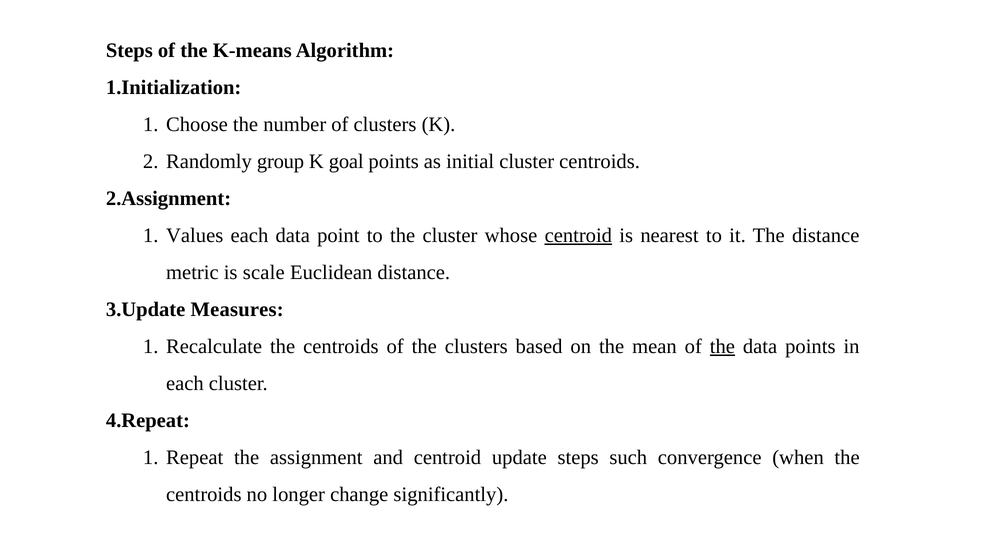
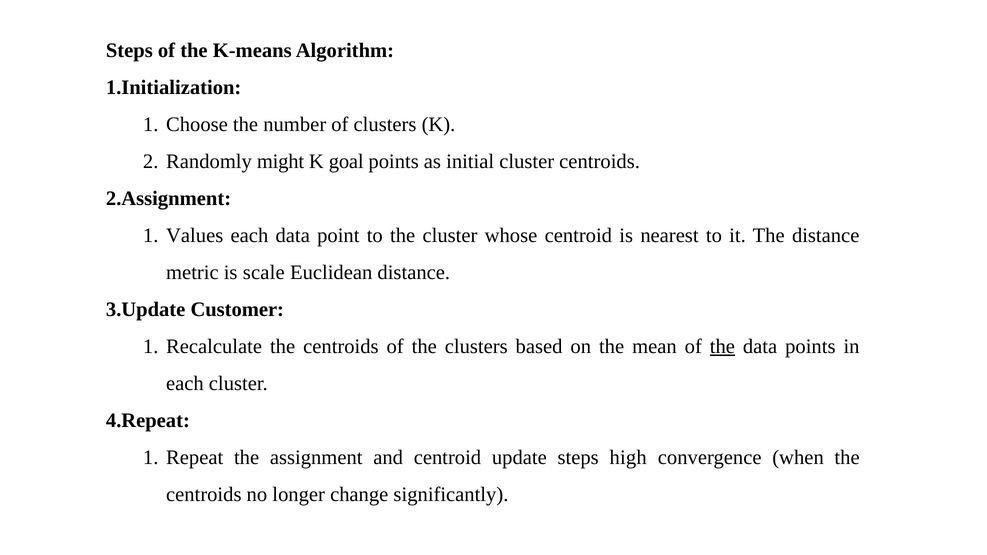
group: group -> might (281, 162)
centroid underline: present -> none (578, 236)
Measures: Measures -> Customer (237, 310)
such: such -> high (628, 458)
